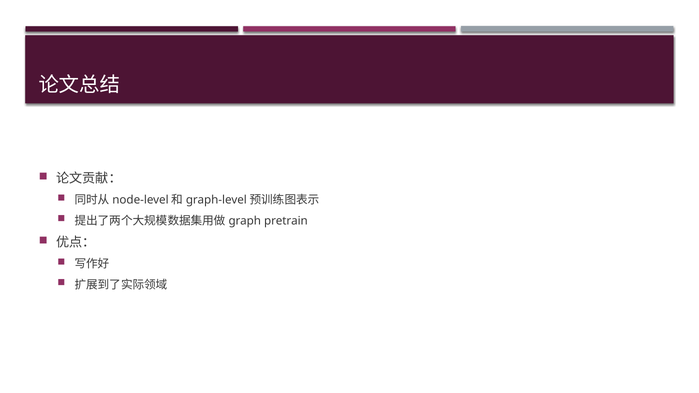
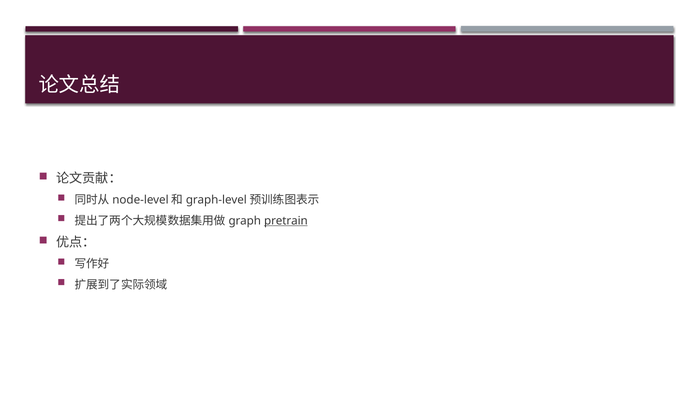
pretrain underline: none -> present (286, 221)
